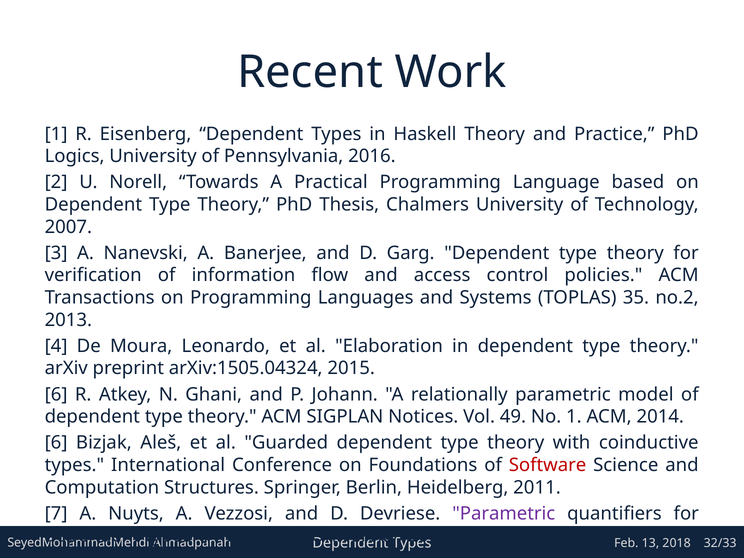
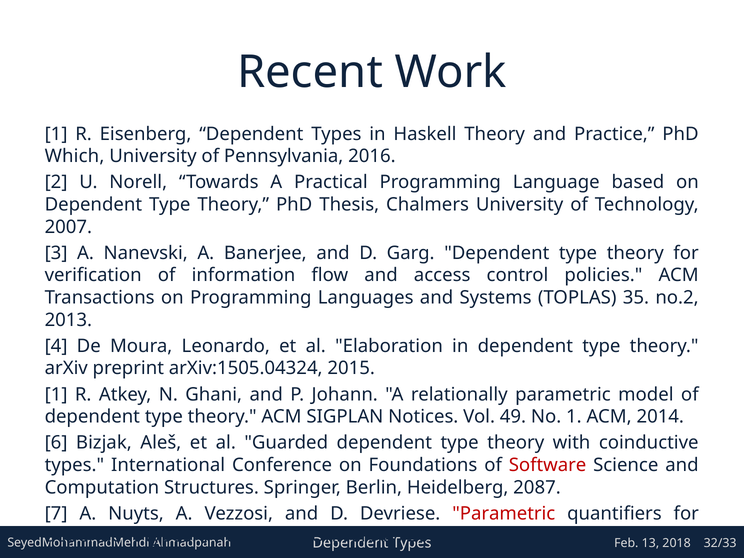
Logics: Logics -> Which (75, 156)
6: 6 -> 1 (56, 394)
2011: 2011 -> 2087 (537, 487)
Parametric colour: purple -> red (504, 513)
